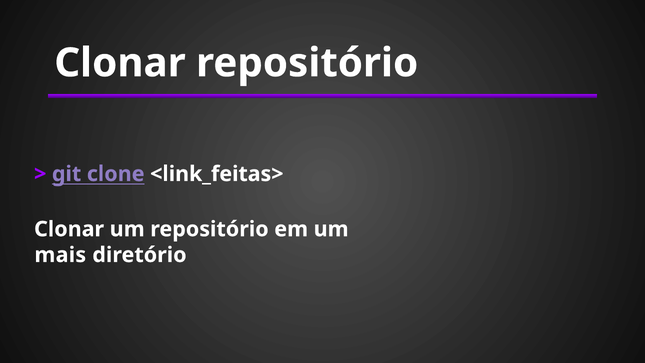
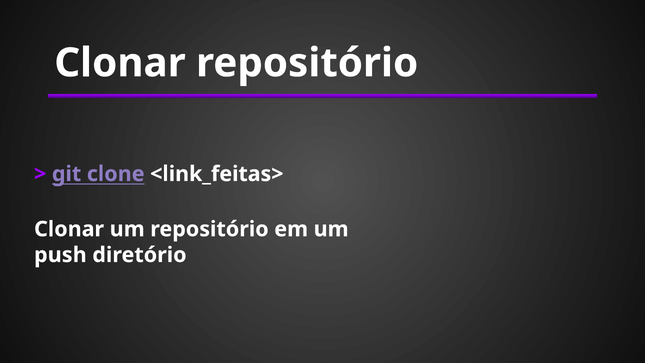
mais: mais -> push (60, 255)
